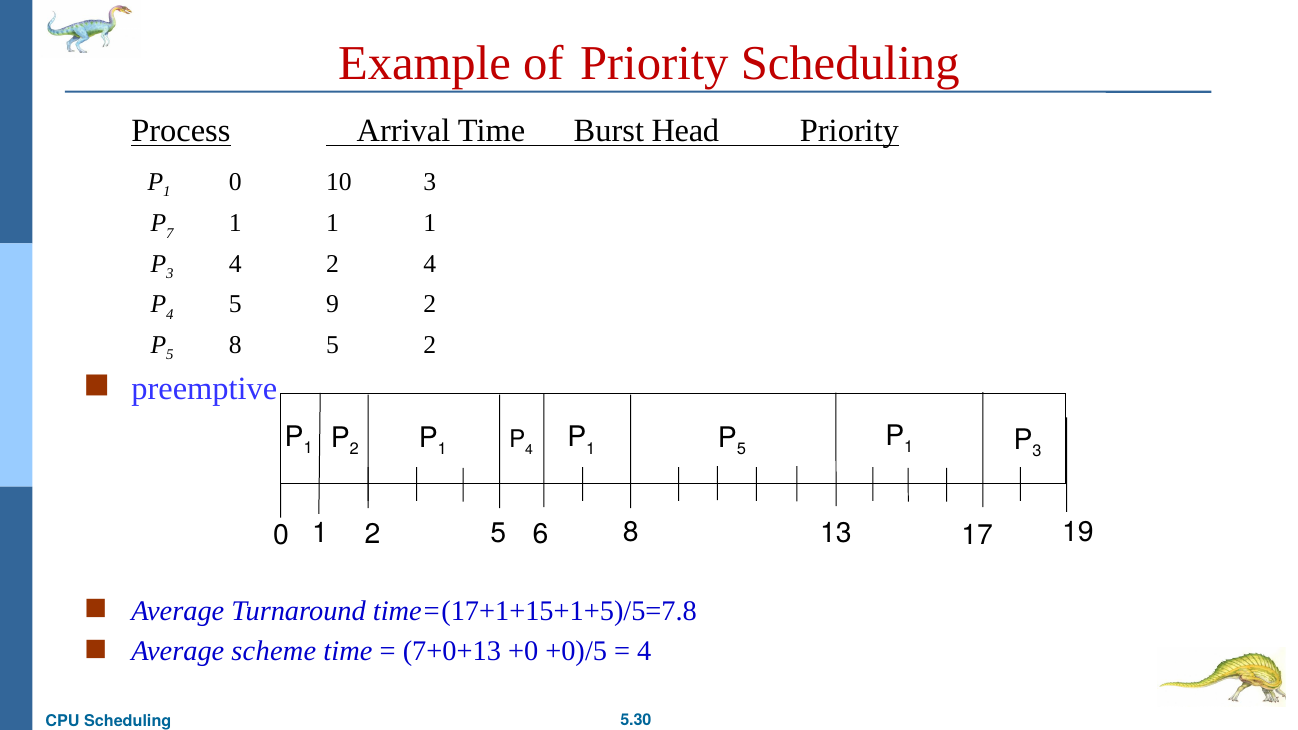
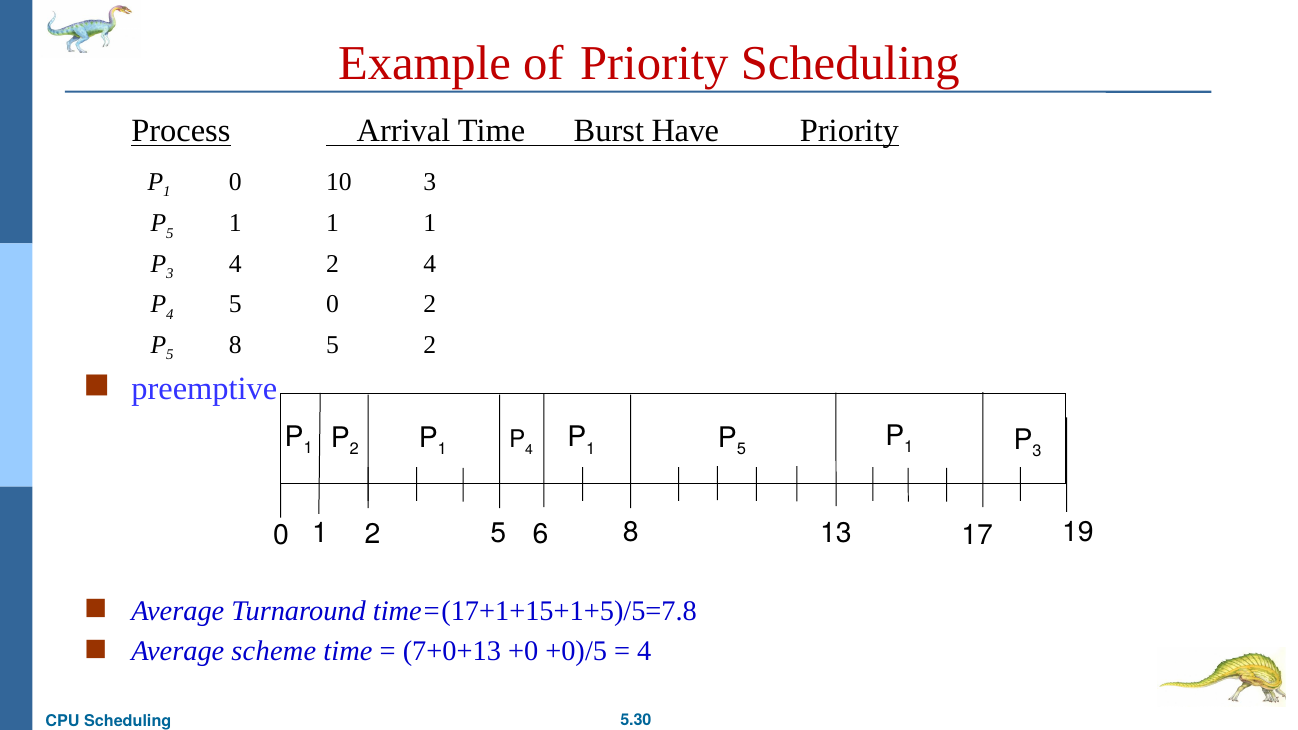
Head: Head -> Have (685, 131)
7: 7 -> 5 (170, 233)
5 9: 9 -> 0 (333, 305)
